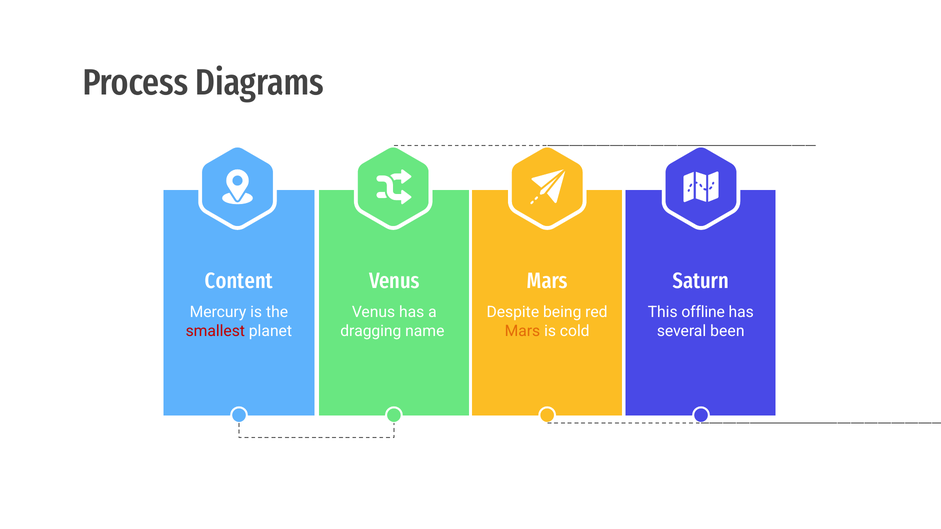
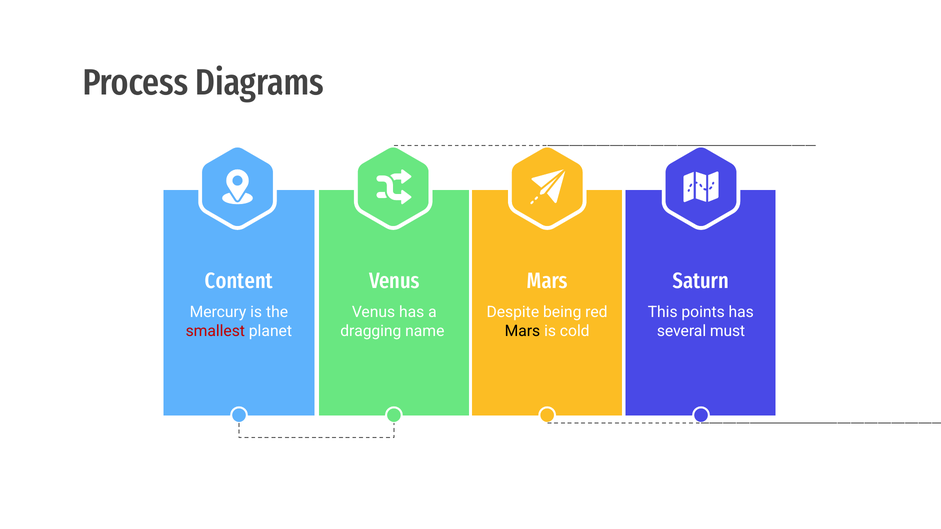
offline: offline -> points (703, 312)
Mars colour: orange -> black (522, 331)
been: been -> must (728, 331)
